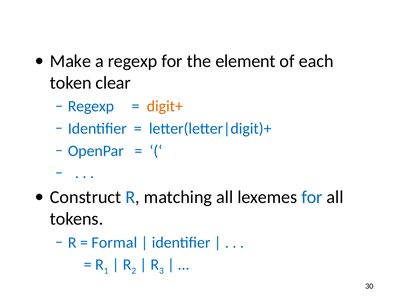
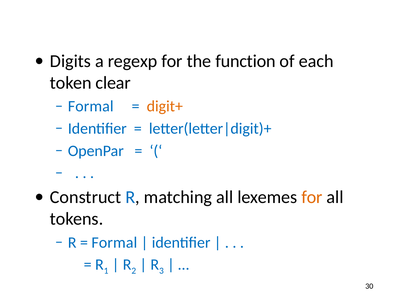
Make: Make -> Digits (70, 61)
element: element -> function (245, 61)
Regexp: Regexp -> Formal (91, 106)
for colour: blue -> orange (312, 197)
